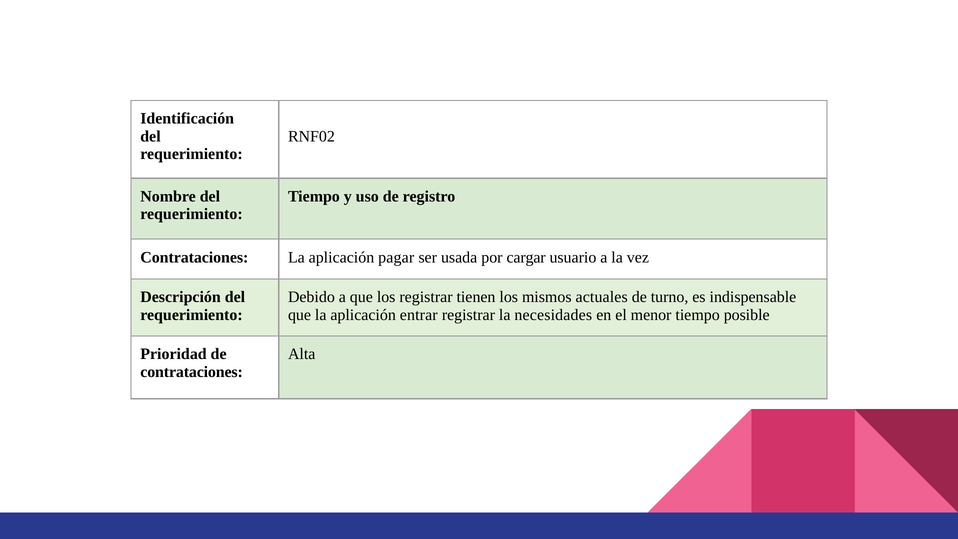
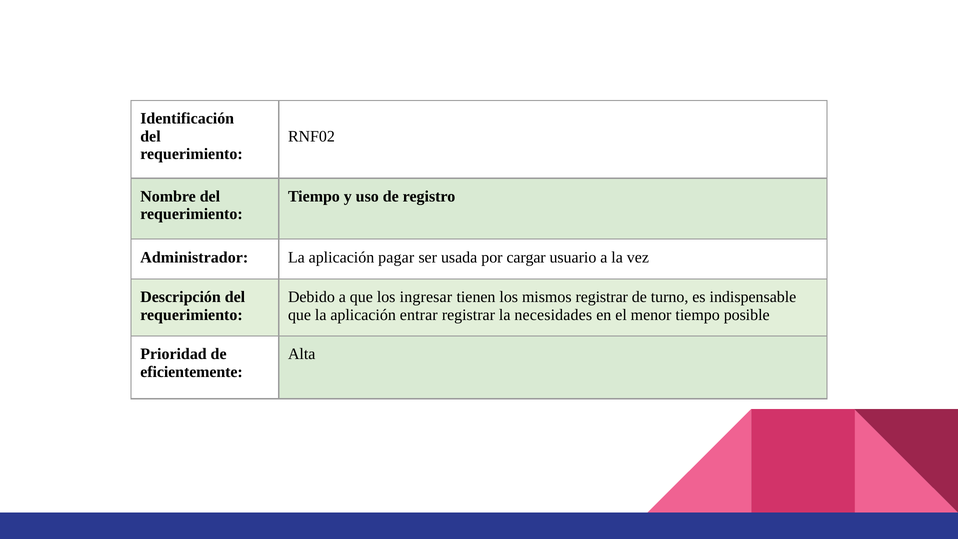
Contrataciones: Contrataciones -> Administrador (194, 257)
los registrar: registrar -> ingresar (426, 297)
mismos actuales: actuales -> registrar (602, 297)
contrataciones: contrataciones -> eficientemente (192, 372)
